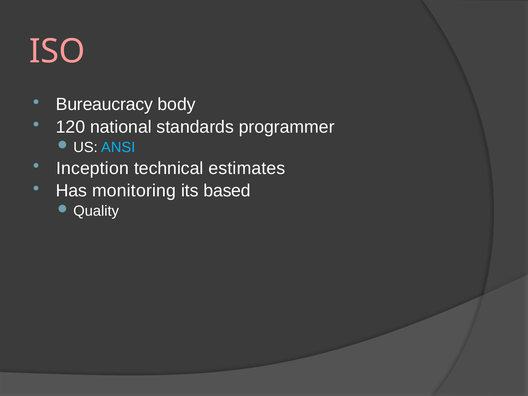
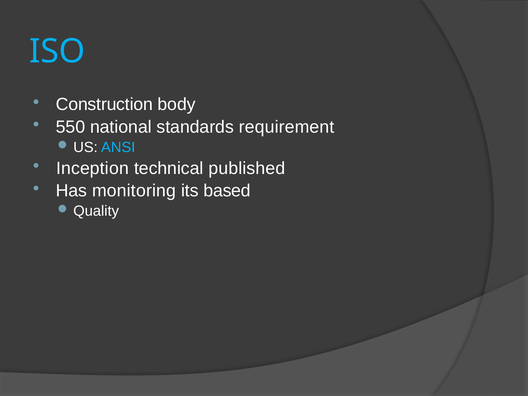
ISO colour: pink -> light blue (57, 51)
Bureaucracy: Bureaucracy -> Construction (104, 104)
120: 120 -> 550 (71, 127)
programmer: programmer -> requirement (287, 127)
estimates: estimates -> published (247, 168)
